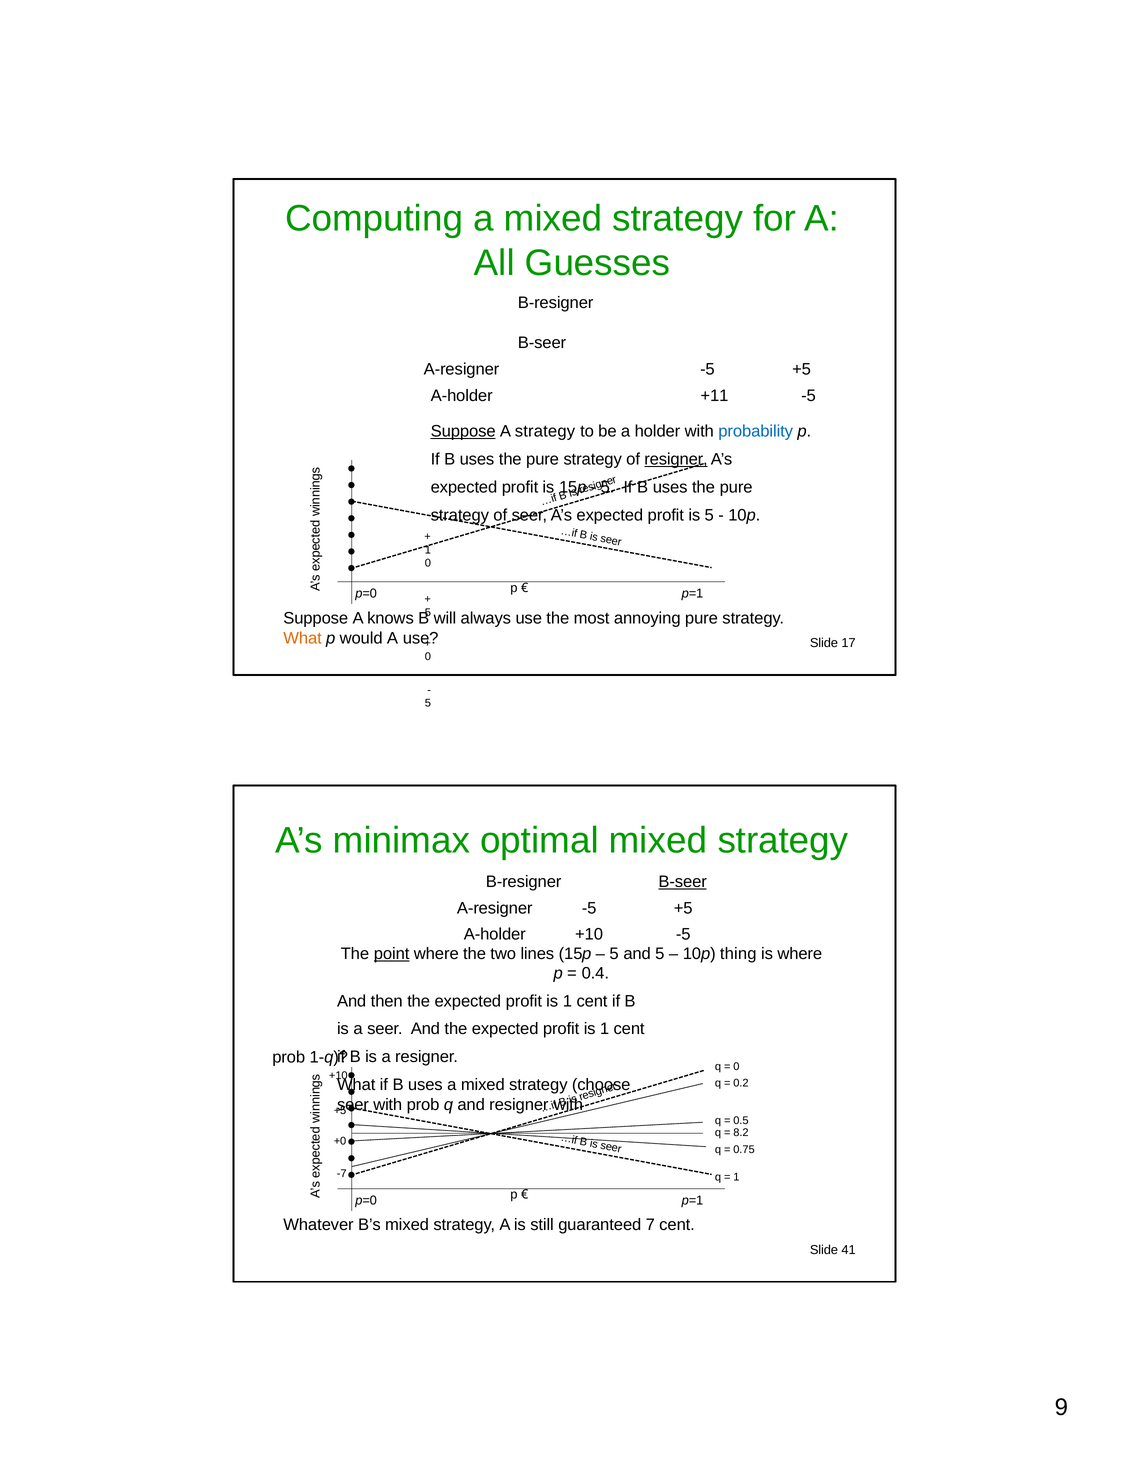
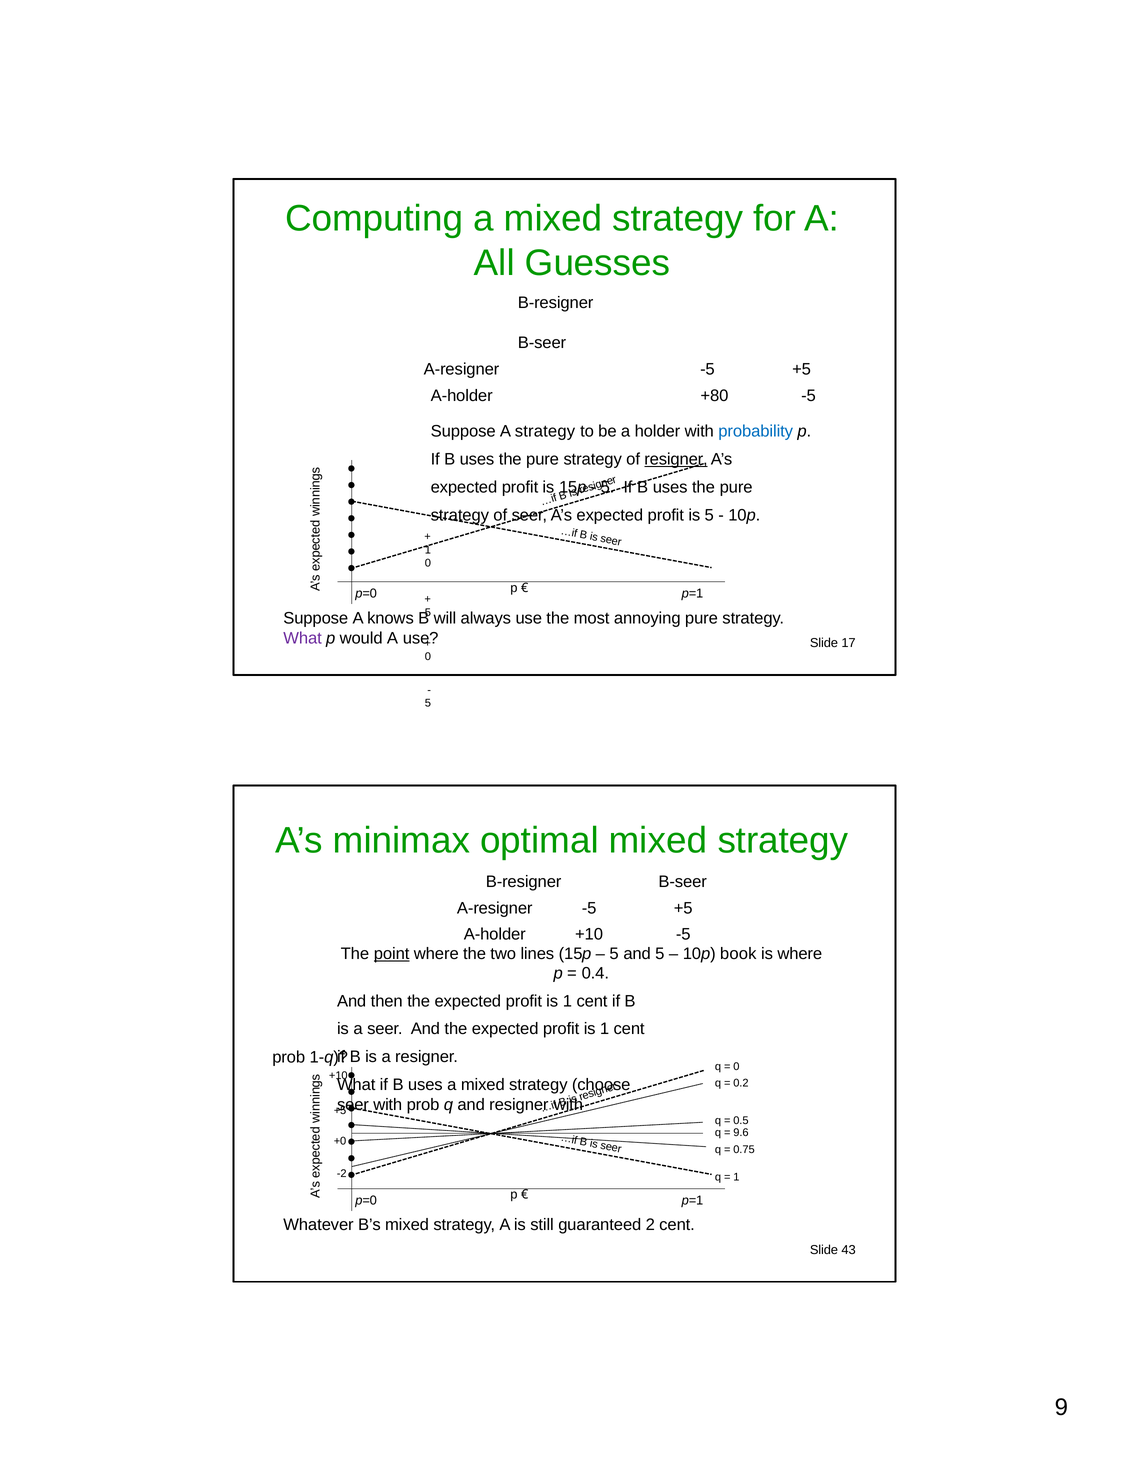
+11: +11 -> +80 (714, 396)
Suppose underline: present -> none (463, 431)
What colour: orange -> purple (303, 638)
B-seer underline: present -> none (683, 882)
thing: thing -> book (738, 954)
8.2: 8.2 -> 9.6 (741, 1133)
-7: -7 -> -2 (342, 1174)
7: 7 -> 2 (650, 1225)
41: 41 -> 43 (849, 1250)
